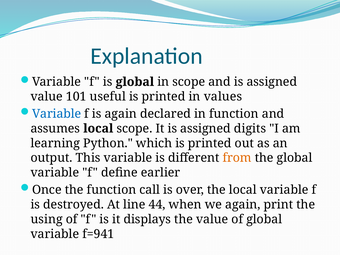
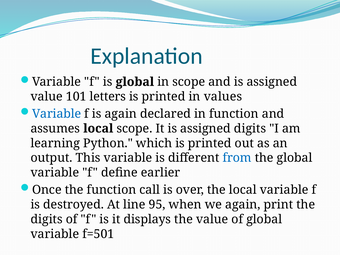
useful: useful -> letters (108, 97)
from colour: orange -> blue (237, 158)
44: 44 -> 95 (157, 205)
using: using -> digits (47, 219)
f=941: f=941 -> f=501 (98, 234)
